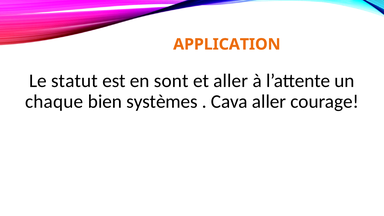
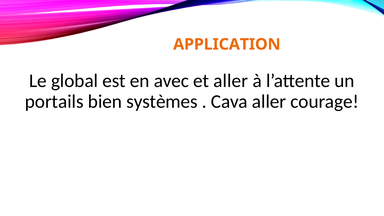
statut: statut -> global (75, 81)
sont: sont -> avec (171, 81)
chaque: chaque -> portails (54, 102)
